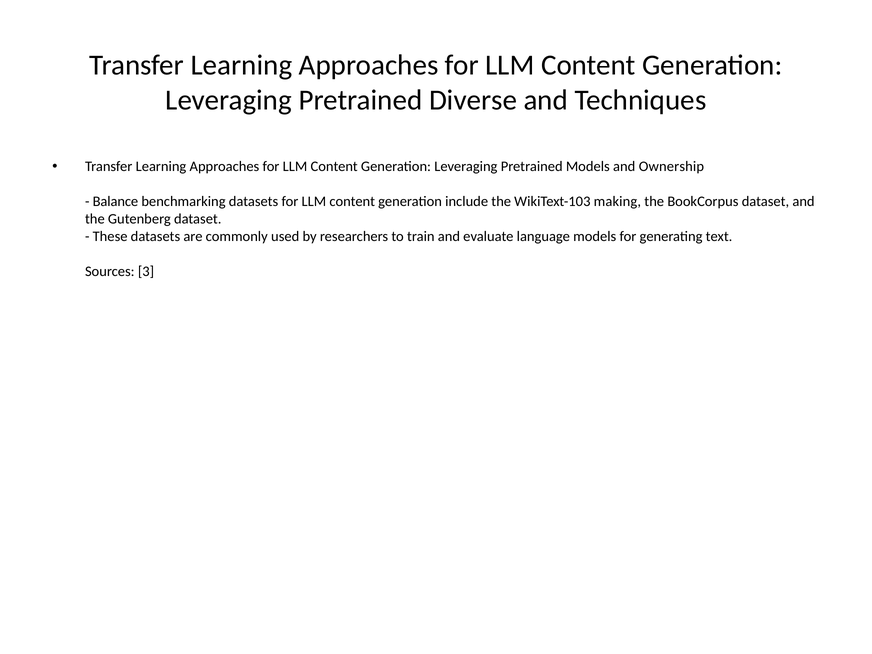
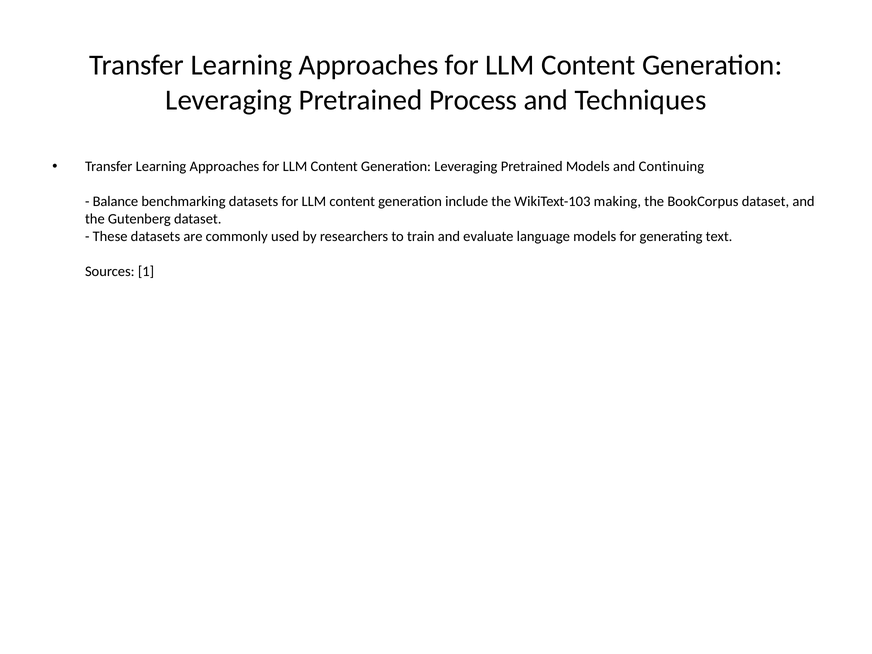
Diverse: Diverse -> Process (473, 100)
Ownership: Ownership -> Continuing (671, 167)
3: 3 -> 1 (146, 271)
